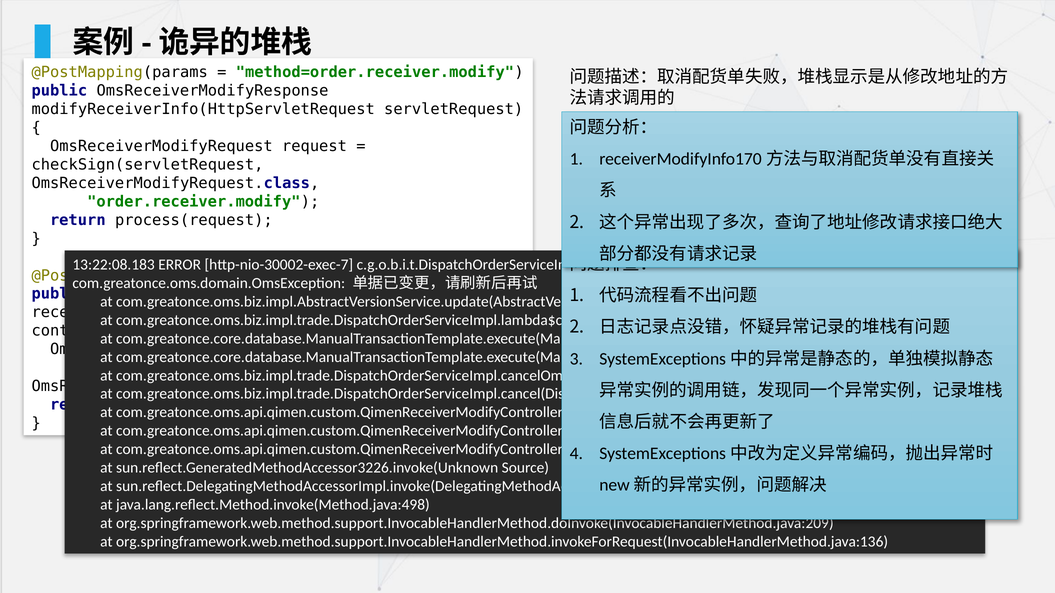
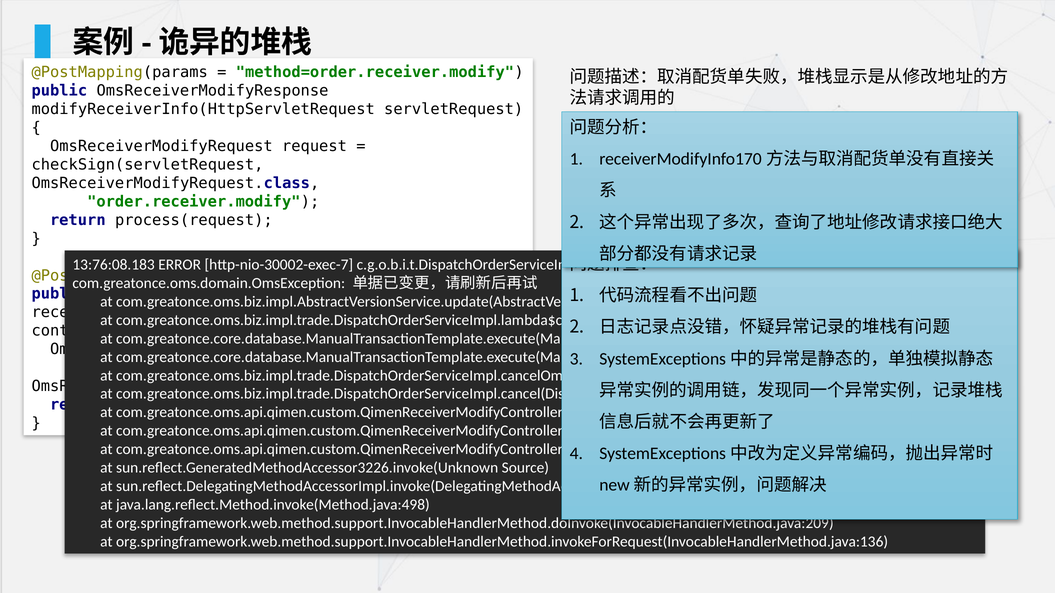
13:22:08.183: 13:22:08.183 -> 13:76:08.183 (114, 265)
